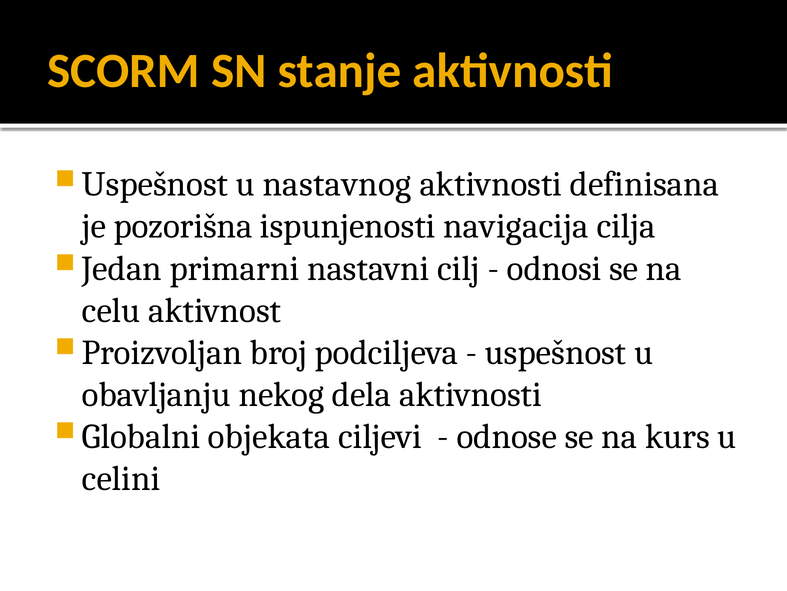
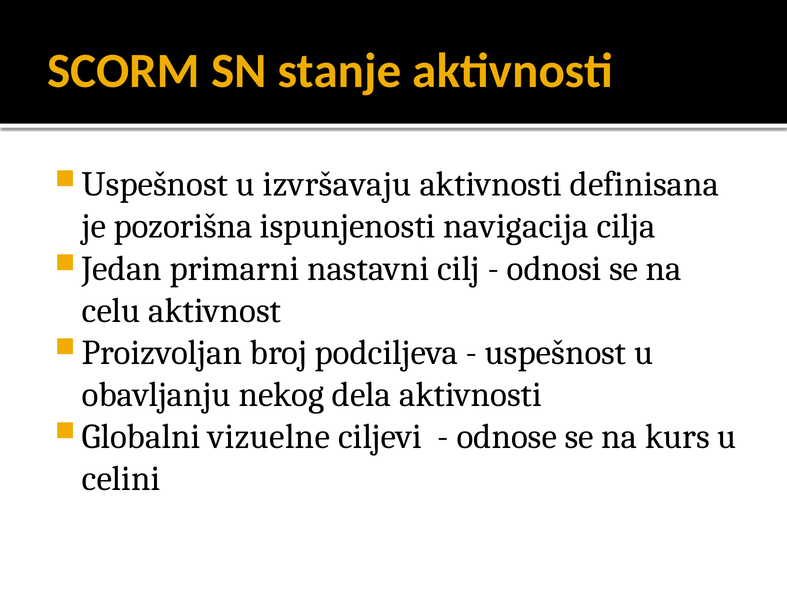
nastavnog: nastavnog -> izvršavaju (337, 184)
objekata: objekata -> vizuelne (269, 436)
